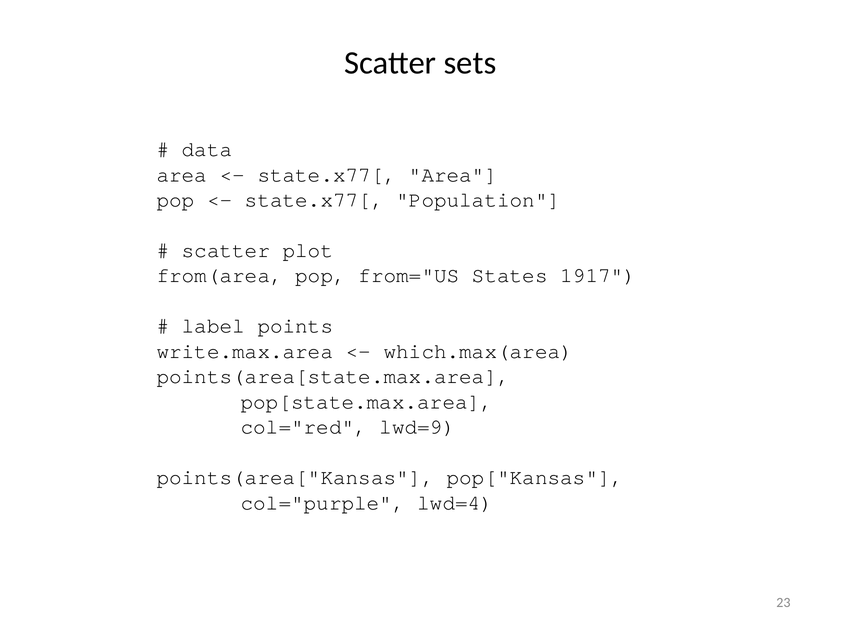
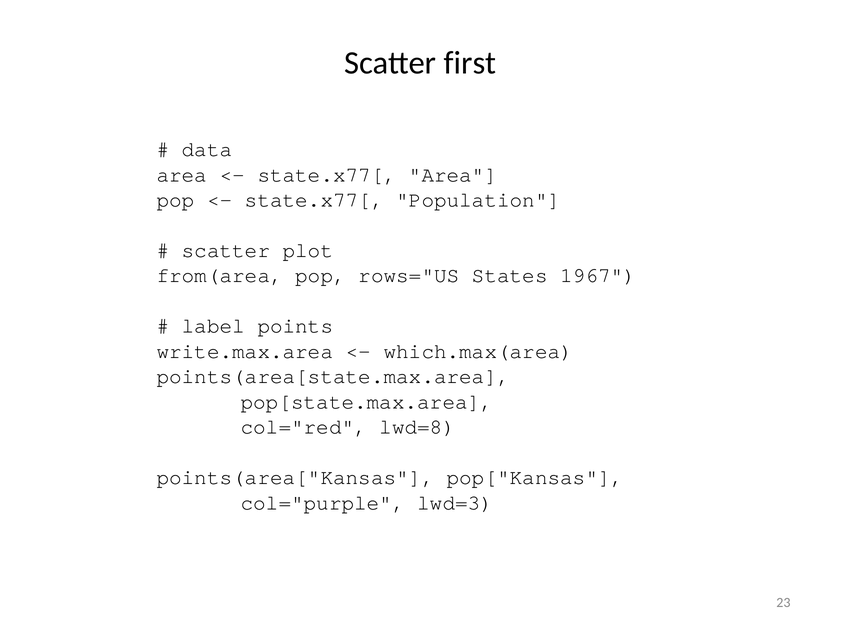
sets: sets -> first (470, 63)
from="US: from="US -> rows="US (409, 275)
1917: 1917 -> 1967 (598, 275)
lwd=9: lwd=9 -> lwd=8 (417, 427)
lwd=4: lwd=4 -> lwd=3 (455, 502)
